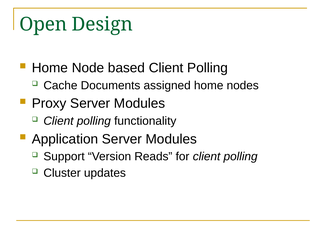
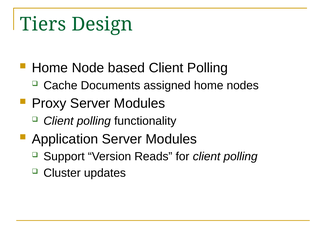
Open: Open -> Tiers (43, 24)
